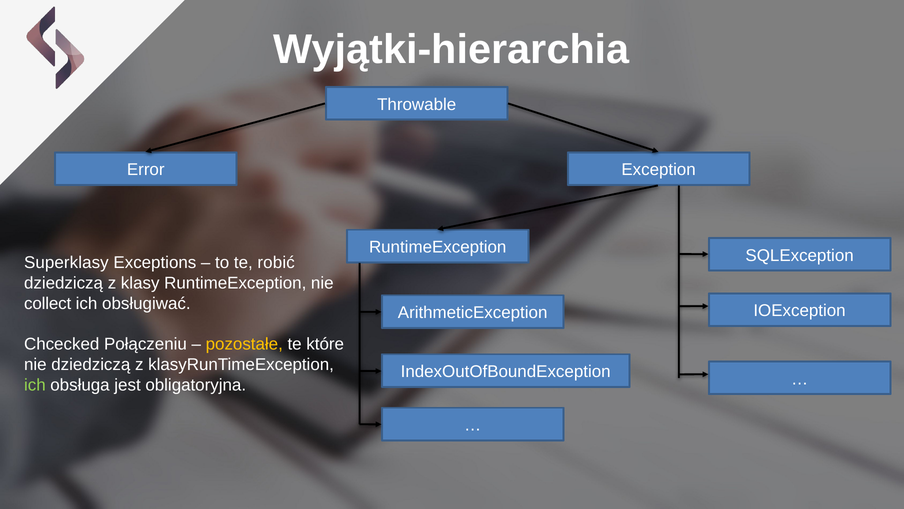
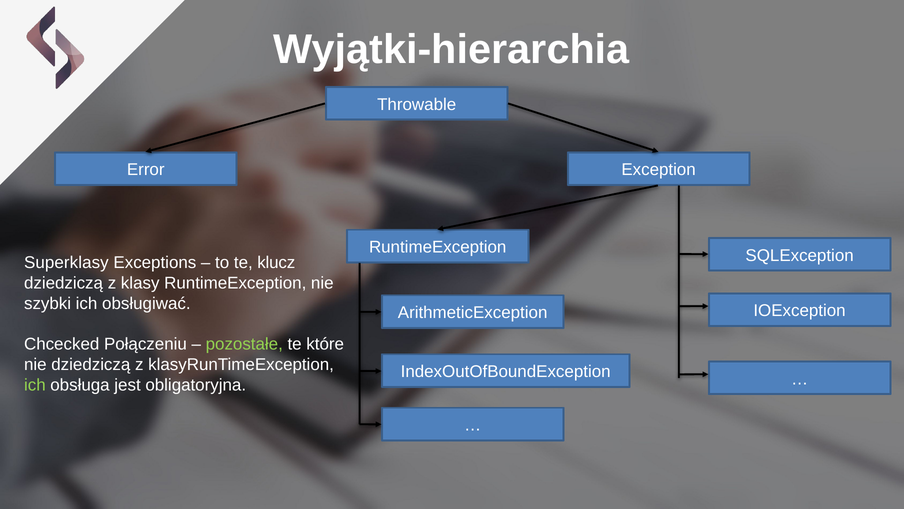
robić: robić -> klucz (276, 263)
collect: collect -> szybki (48, 303)
pozostałe colour: yellow -> light green (244, 344)
